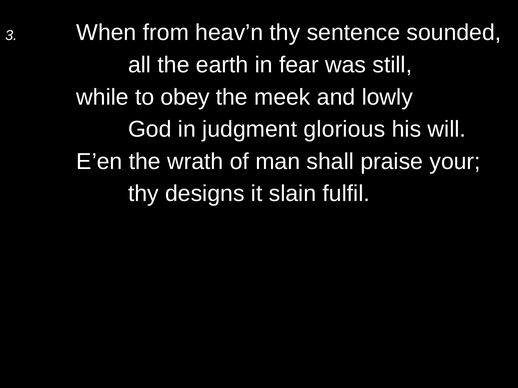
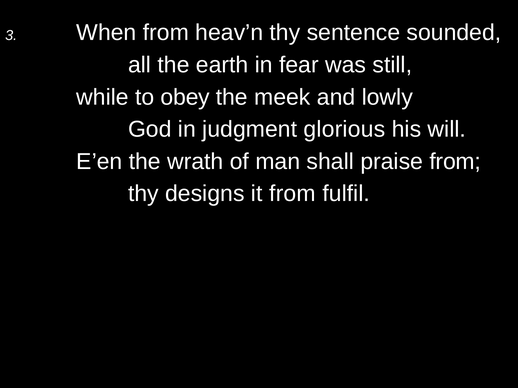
praise your: your -> from (455, 162)
it slain: slain -> from (292, 194)
